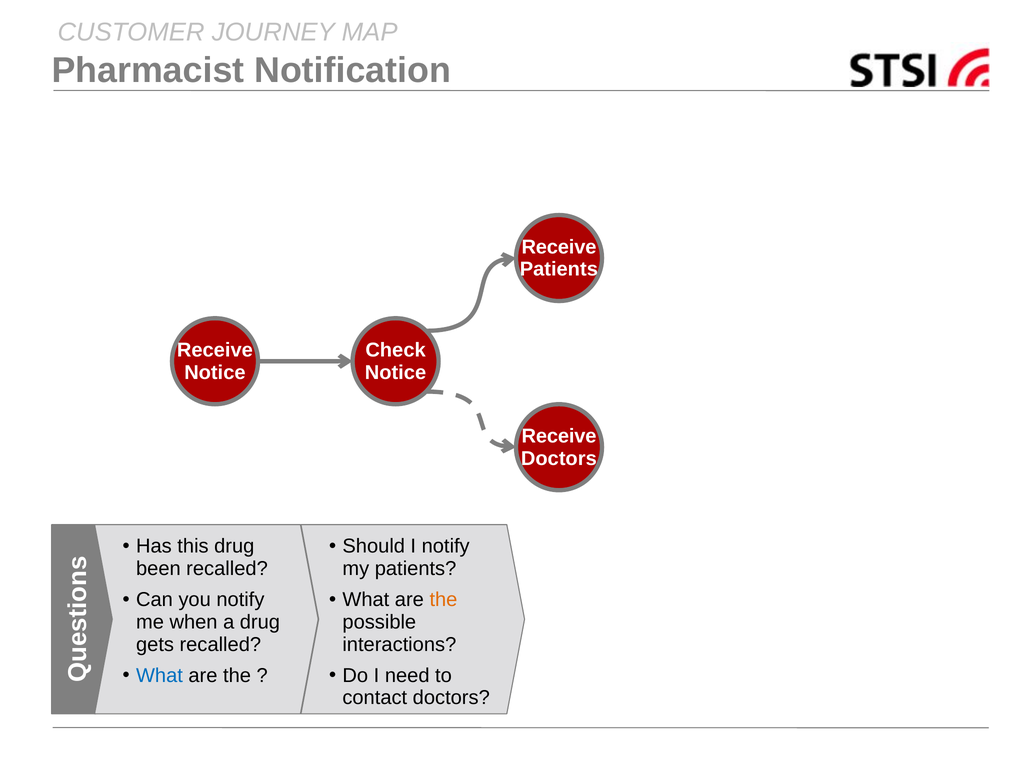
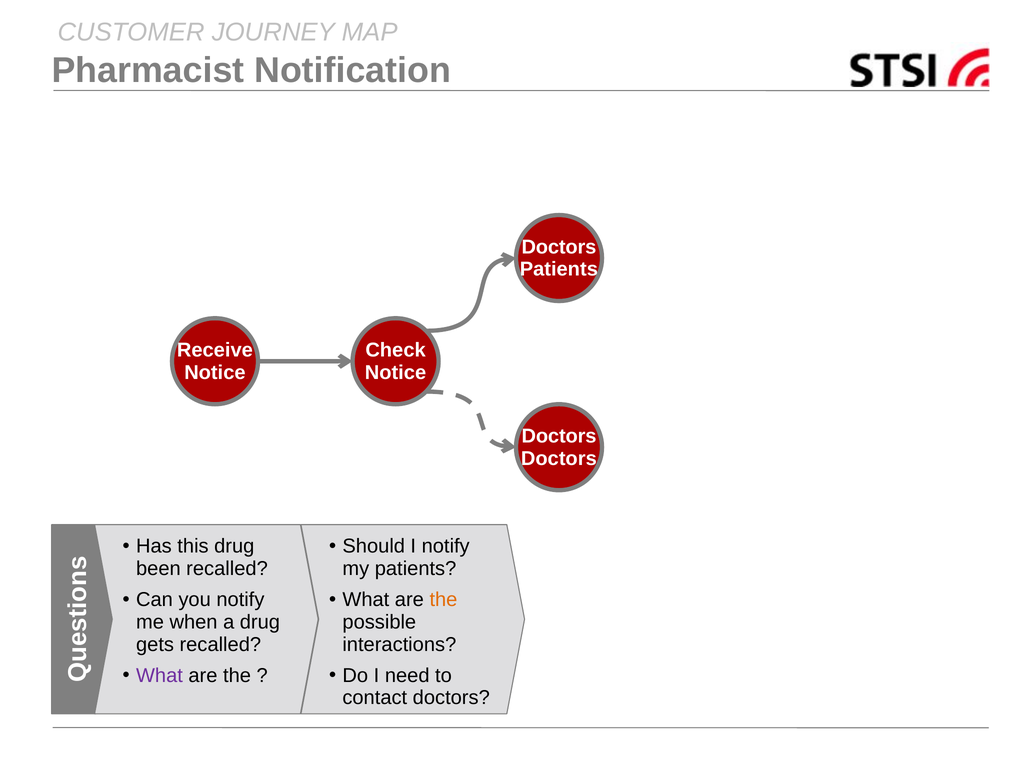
Receive: Receive -> Doctors (559, 247)
Receive: Receive -> Doctors (559, 436)
What colour: blue -> purple (159, 675)
